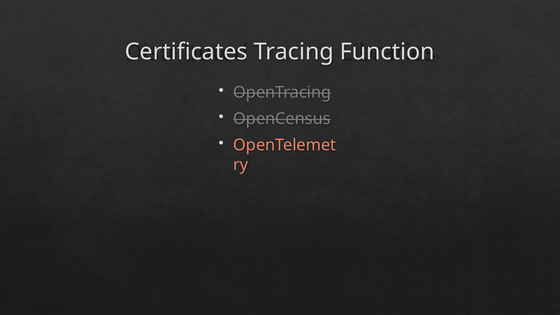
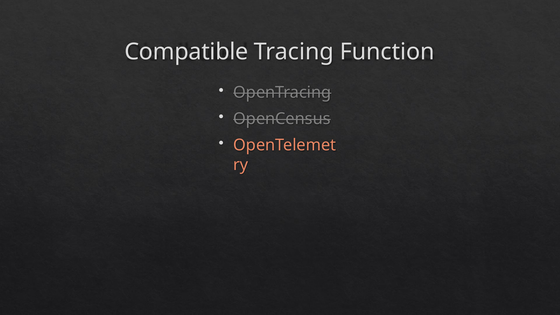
Certificates: Certificates -> Compatible (186, 52)
